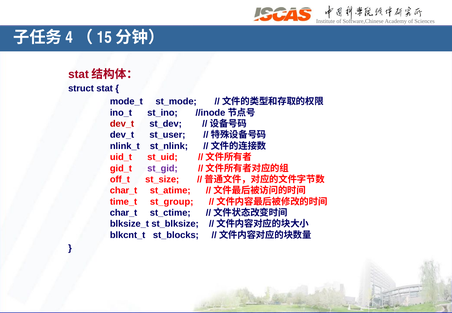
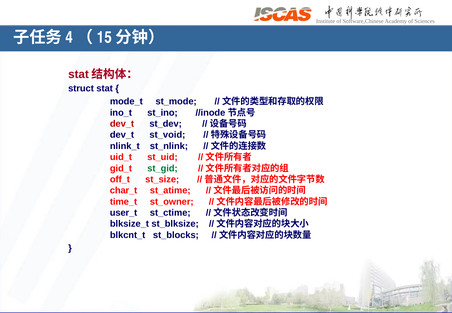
st_user: st_user -> st_void (167, 135)
st_gid colour: purple -> green (162, 168)
st_group: st_group -> st_owner (172, 202)
char_t: char_t -> user_t (124, 213)
